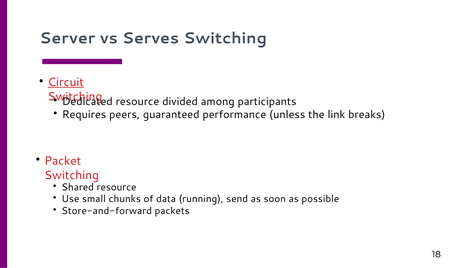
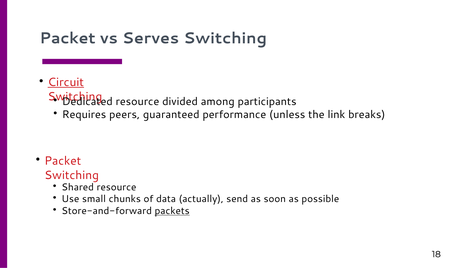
Server: Server -> Packet (68, 38)
running: running -> actually (201, 199)
packets underline: none -> present (172, 211)
